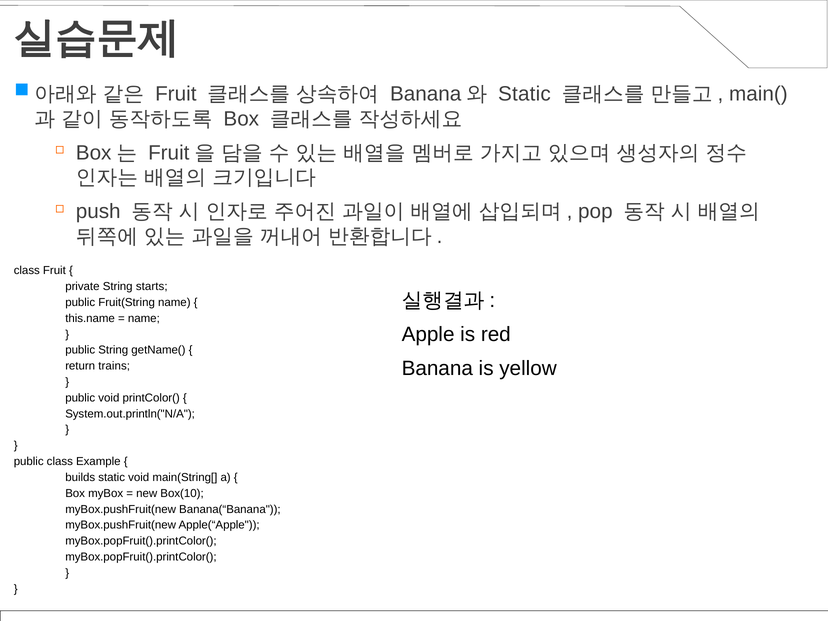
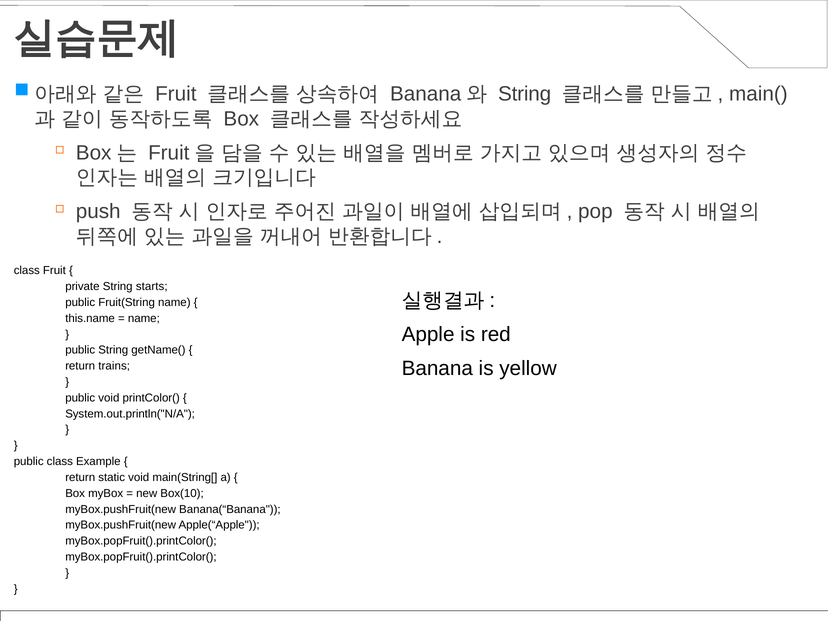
Static: Static -> String (525, 94)
builds: builds -> return (80, 477)
